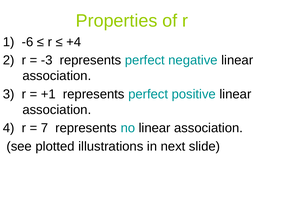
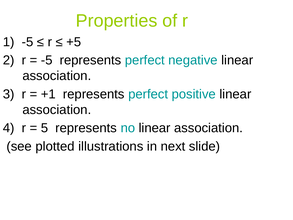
1 -6: -6 -> -5 (28, 42)
+4: +4 -> +5 (74, 42)
-3: -3 -> -5 (47, 60)
7: 7 -> 5 (45, 128)
